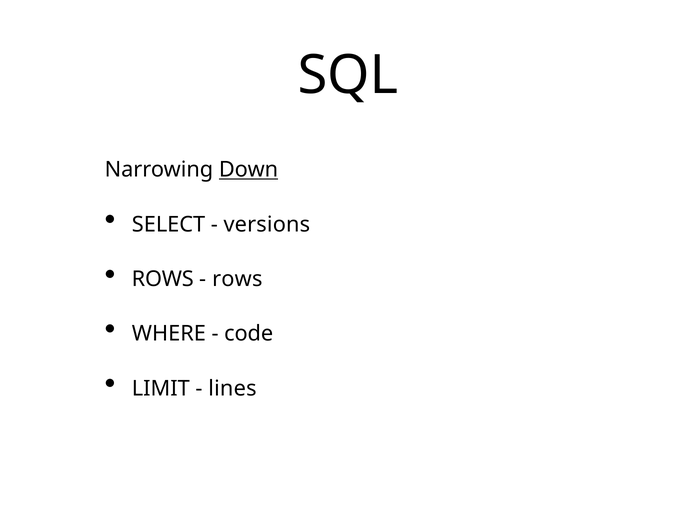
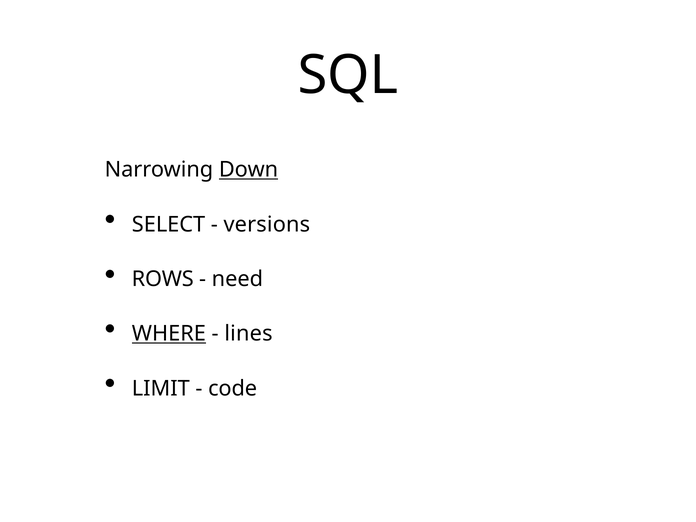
rows: rows -> need (237, 279)
WHERE underline: none -> present (169, 334)
code: code -> lines (249, 334)
lines: lines -> code (233, 388)
